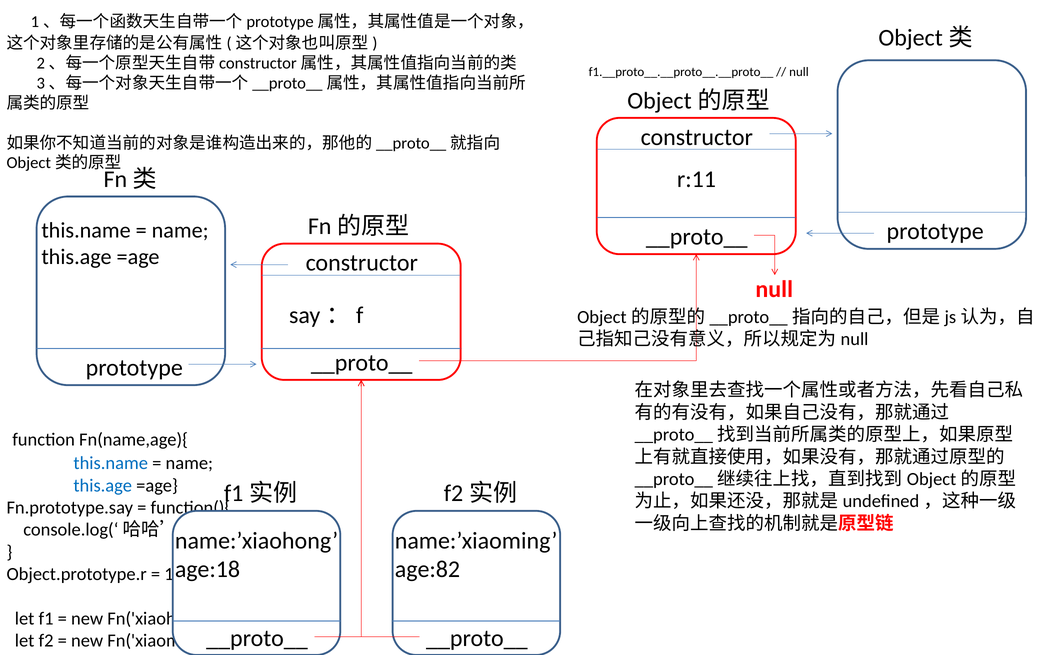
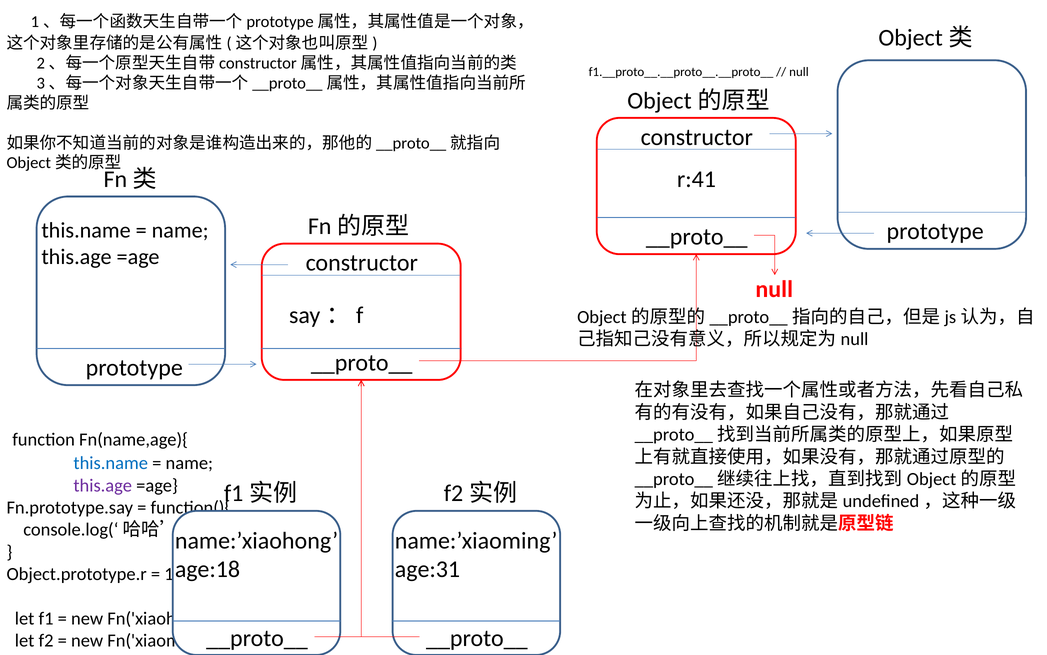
r:11: r:11 -> r:41 (696, 179)
this.age colour: blue -> purple (103, 485)
age:82: age:82 -> age:31 (427, 569)
